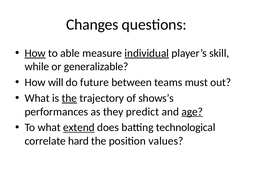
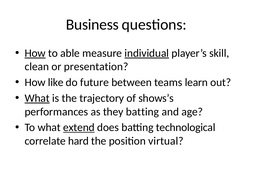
Changes: Changes -> Business (92, 24)
while: while -> clean (37, 67)
generalizable: generalizable -> presentation (96, 67)
will: will -> like (56, 82)
must: must -> learn (196, 82)
What underline: none -> present (37, 98)
the underline: present -> none (69, 98)
they predict: predict -> batting (142, 112)
age underline: present -> none (192, 112)
values: values -> virtual (166, 141)
